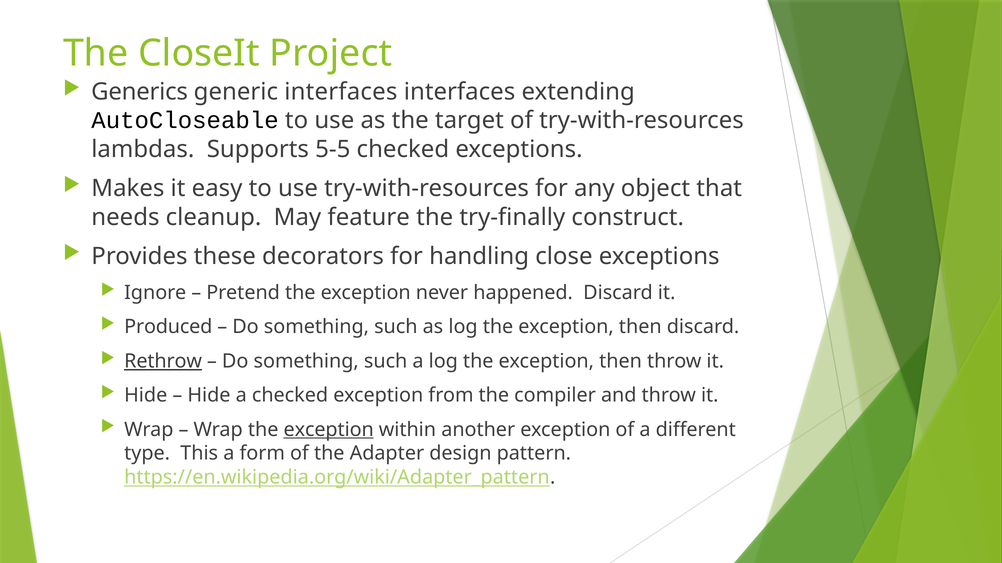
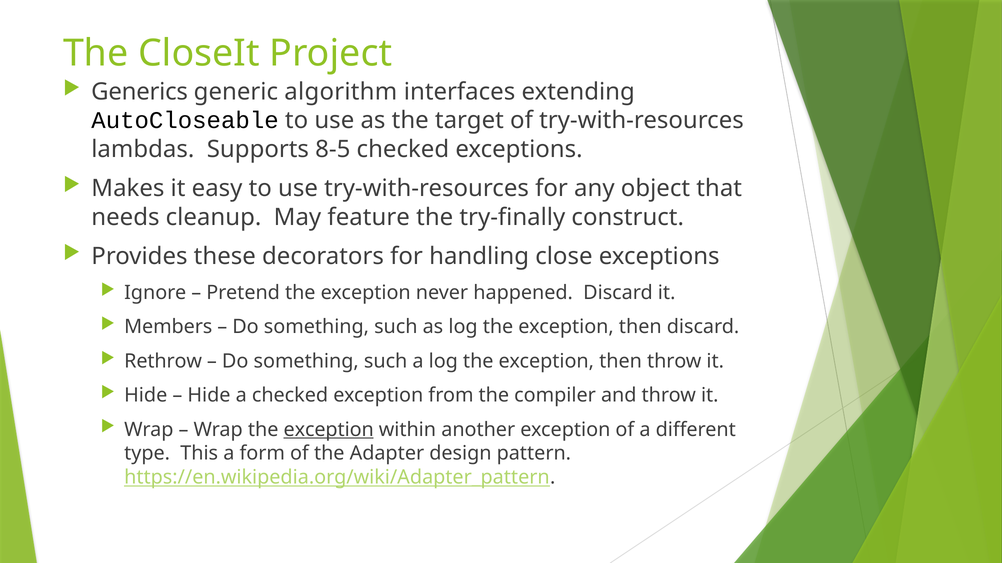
generic interfaces: interfaces -> algorithm (341, 92)
5-5: 5-5 -> 8-5 (333, 149)
Produced: Produced -> Members (168, 327)
Rethrow underline: present -> none (163, 362)
